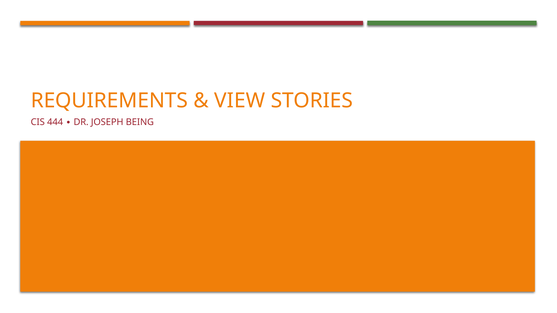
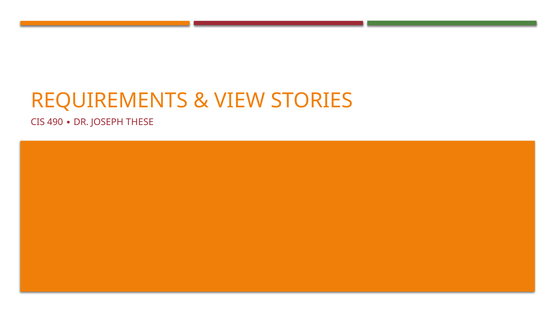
444: 444 -> 490 (55, 122)
BEING: BEING -> THESE (140, 122)
